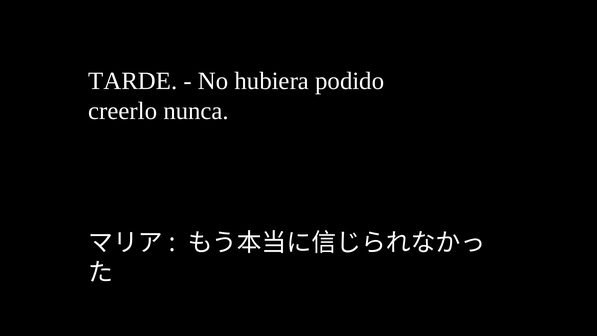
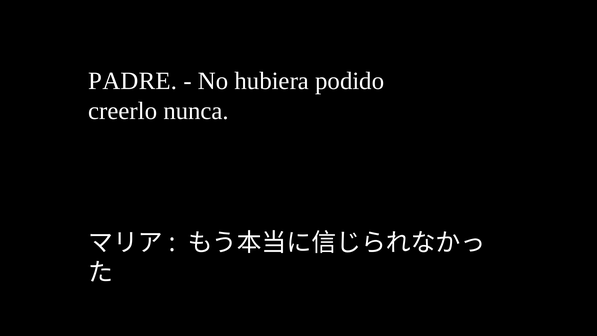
TARDE: TARDE -> PADRE (133, 81)
